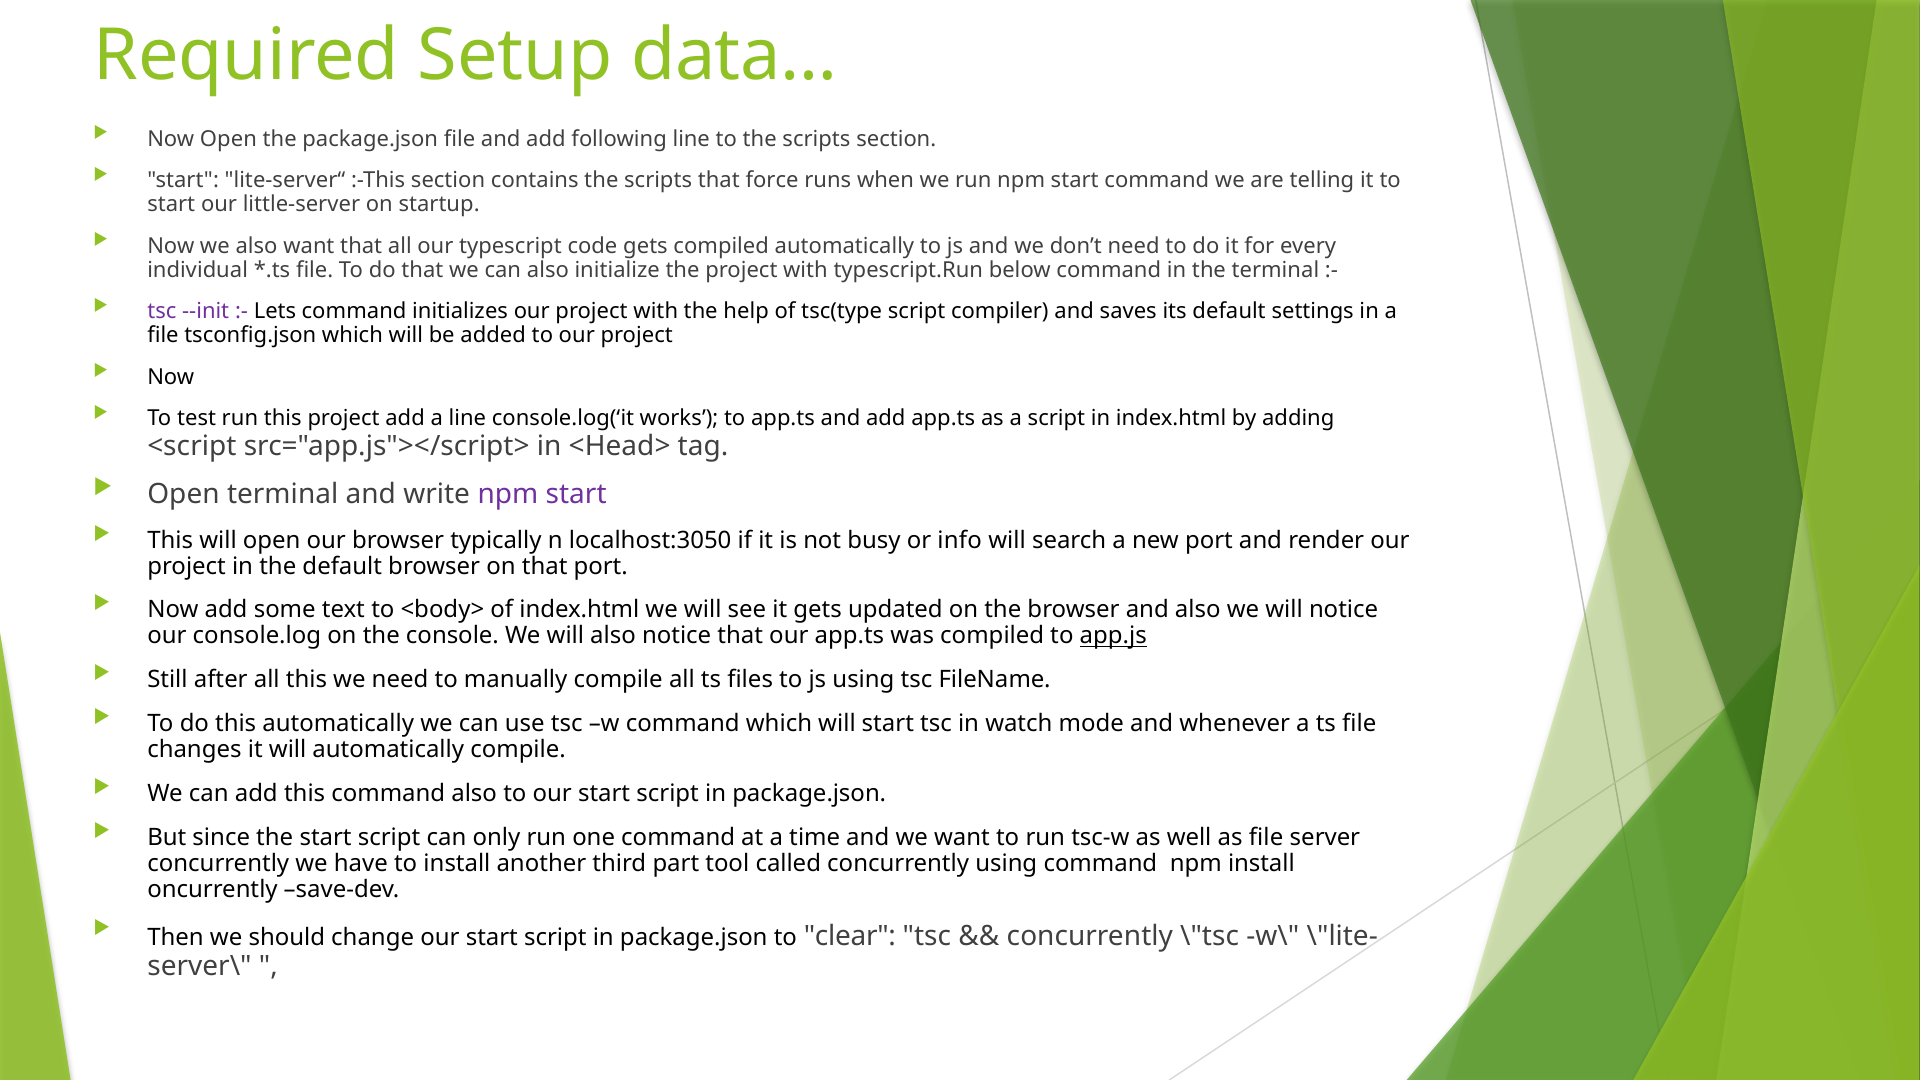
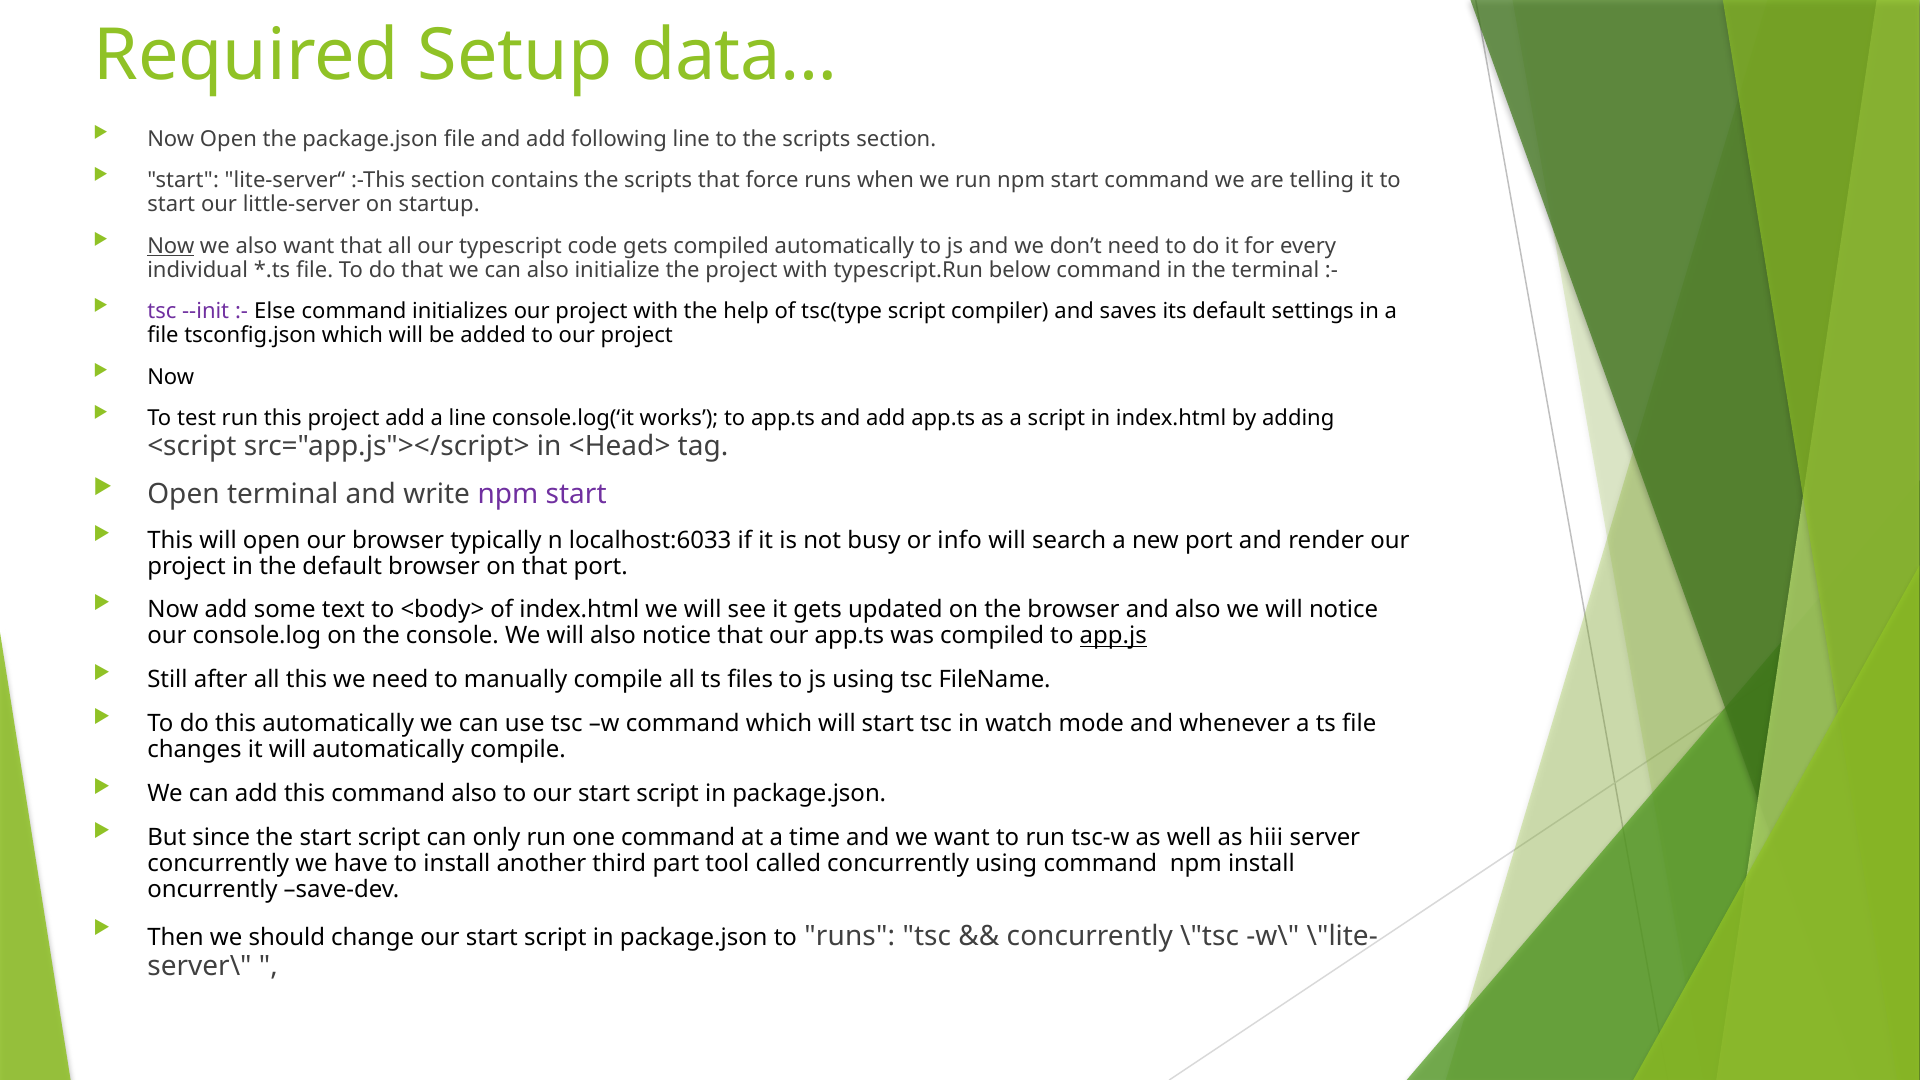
Now underline: none -> present (171, 246)
Lets: Lets -> Else (275, 311)
localhost:3050: localhost:3050 -> localhost:6033 (650, 540)
as file: file -> hiii (1266, 837)
to clear: clear -> runs (850, 936)
